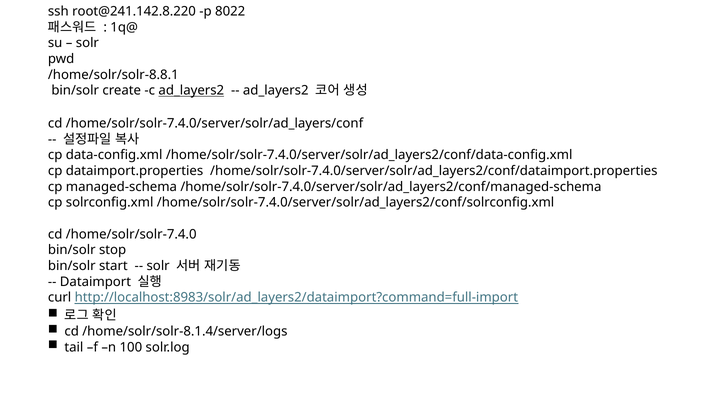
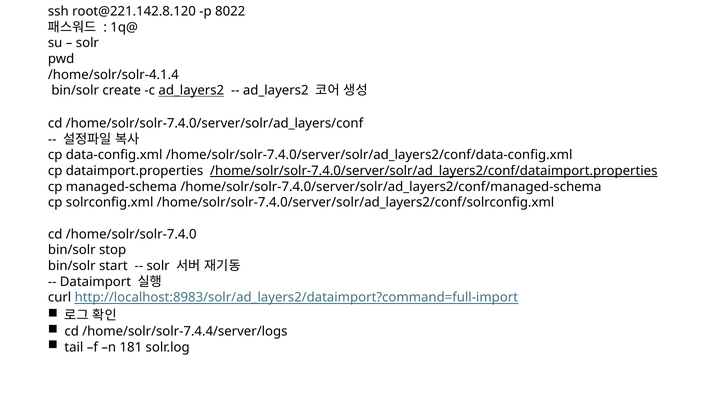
root@241.142.8.220: root@241.142.8.220 -> root@221.142.8.120 (134, 11)
/home/solr/solr-8.8.1: /home/solr/solr-8.8.1 -> /home/solr/solr-4.1.4 (113, 75)
/home/solr/solr-7.4.0/server/solr/ad_layers2/conf/dataimport.properties underline: none -> present (434, 171)
/home/solr/solr-8.1.4/server/logs: /home/solr/solr-8.1.4/server/logs -> /home/solr/solr-7.4.4/server/logs (185, 331)
100: 100 -> 181 (131, 347)
